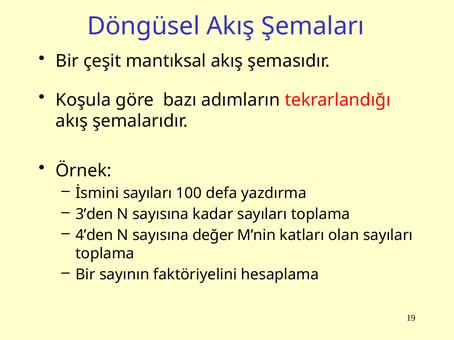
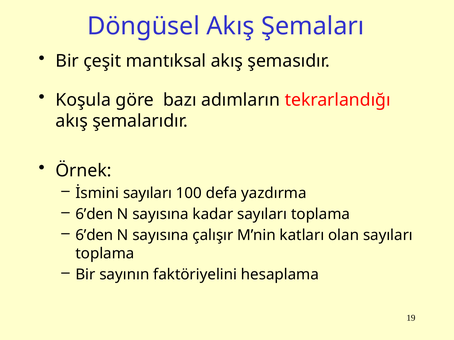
3’den: 3’den -> 6’den (94, 214)
4’den: 4’den -> 6’den (94, 236)
değer: değer -> çalışır (213, 236)
